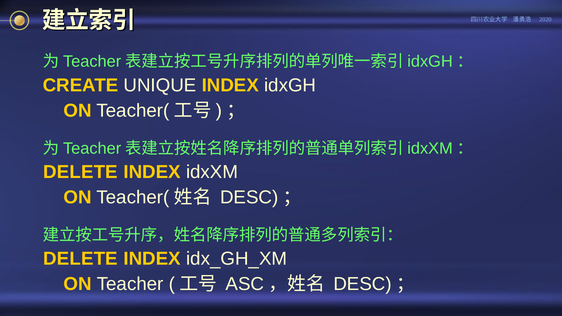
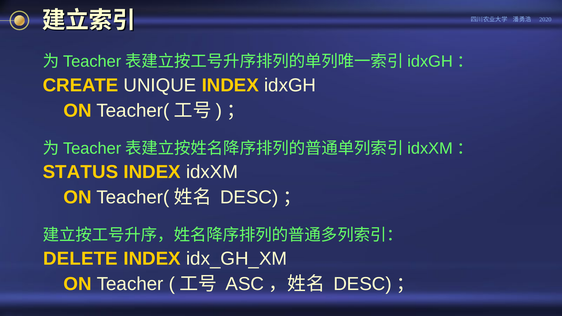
DELETE: DELETE -> STATUS (80, 172)
